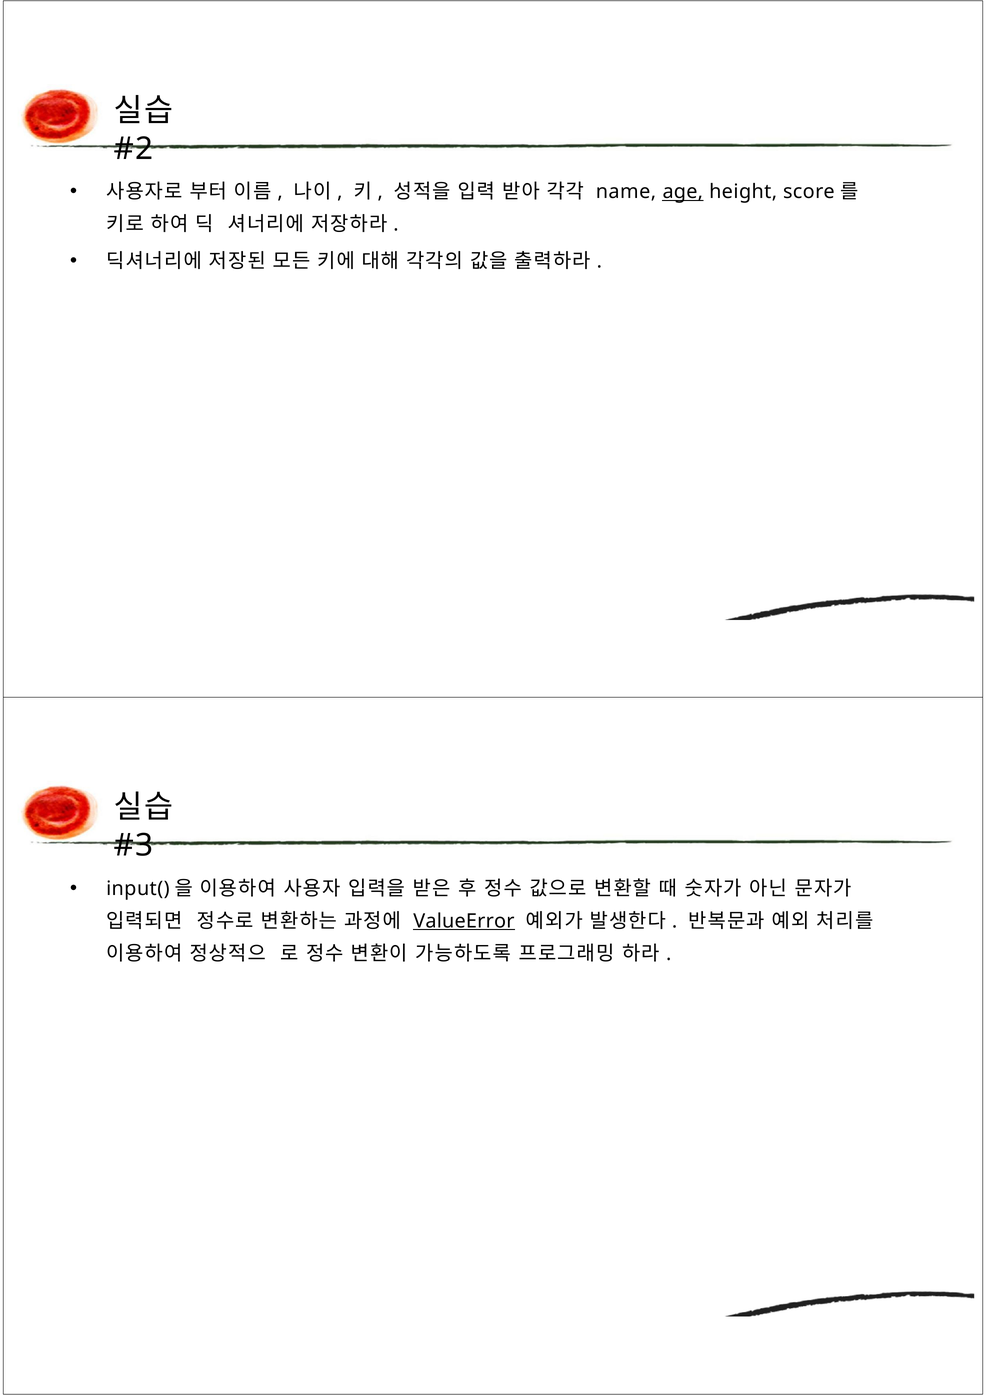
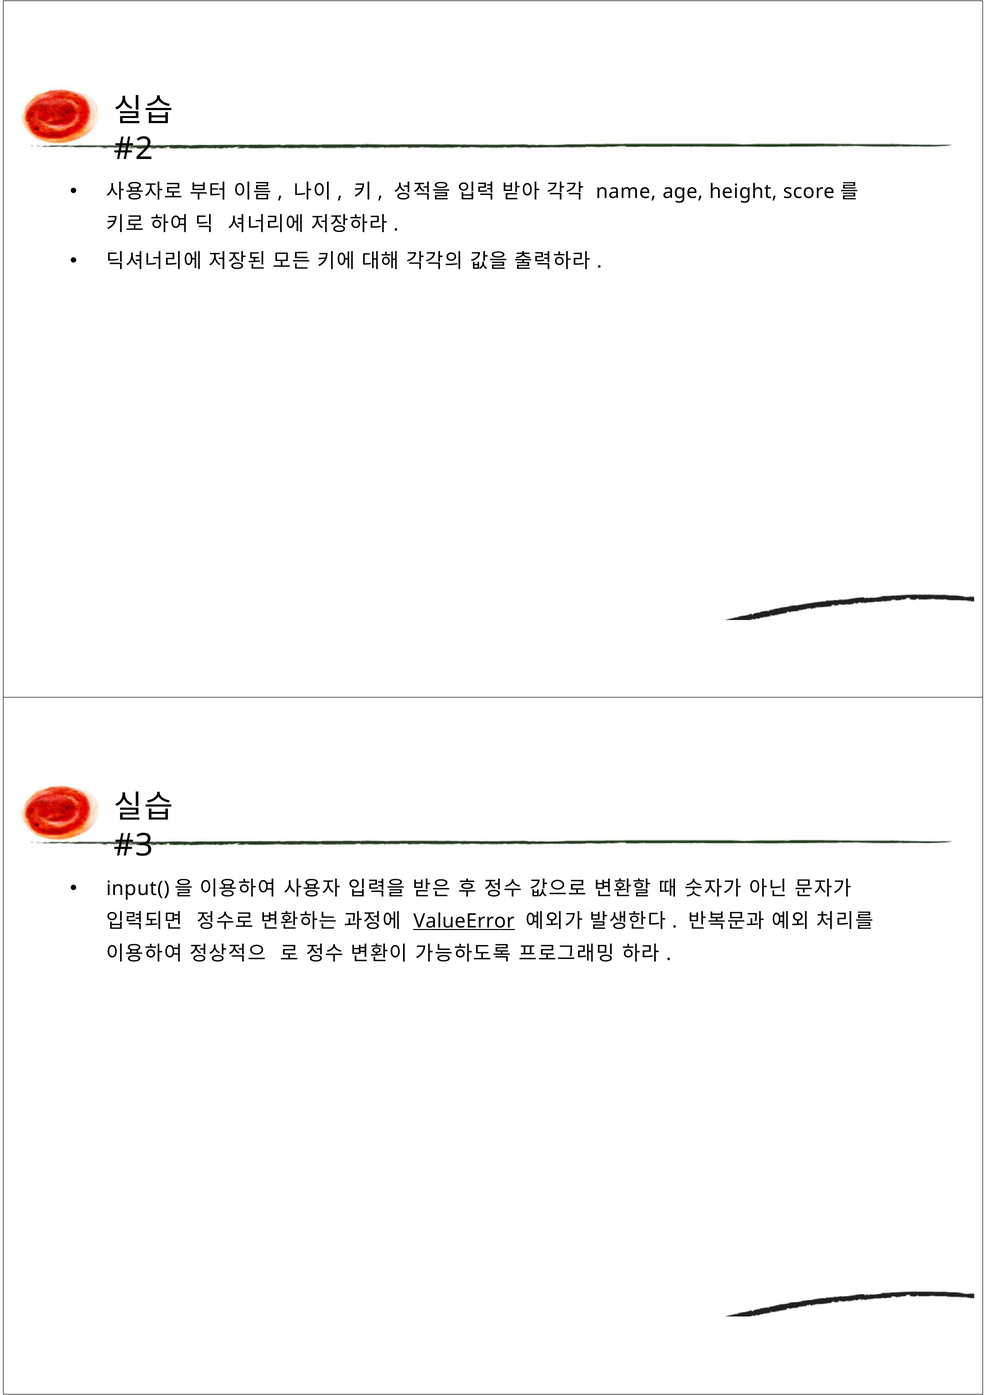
age underline: present -> none (683, 192)
